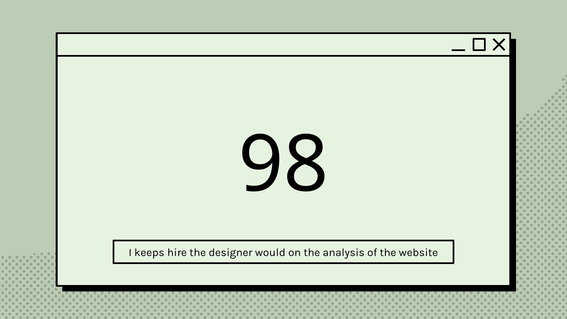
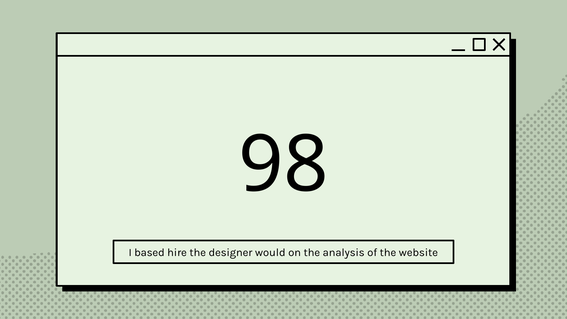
keeps: keeps -> based (149, 253)
